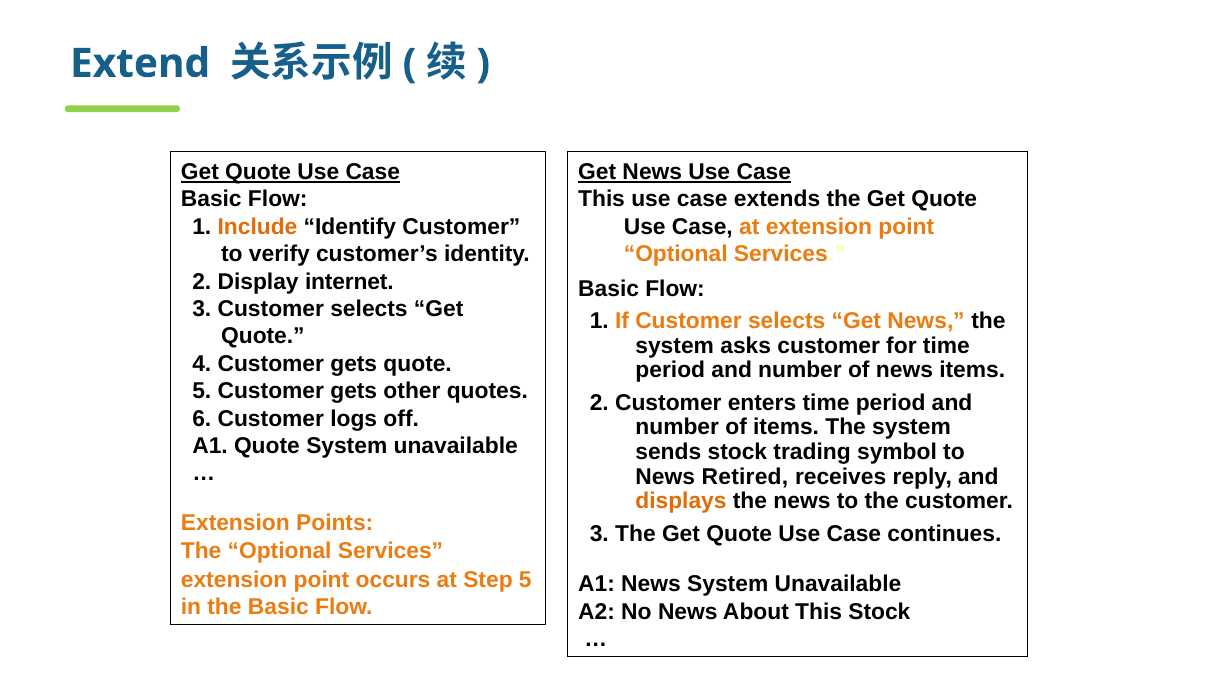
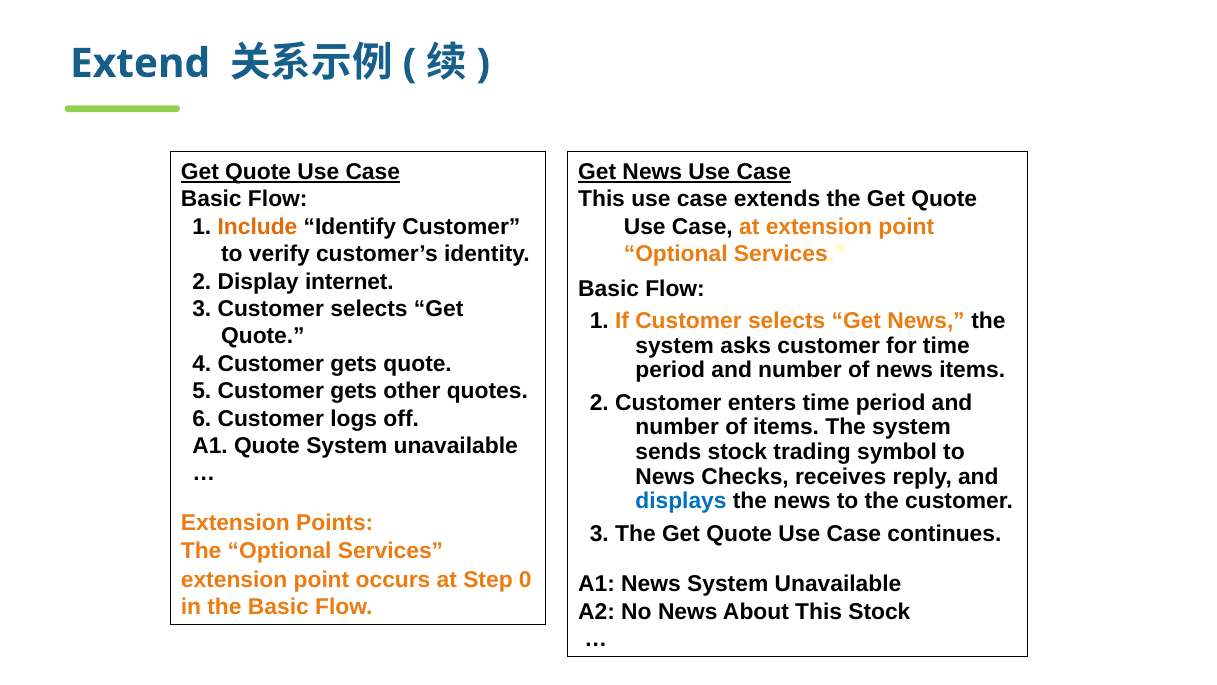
Retired: Retired -> Checks (745, 476)
displays colour: orange -> blue (681, 501)
Step 5: 5 -> 0 (525, 580)
